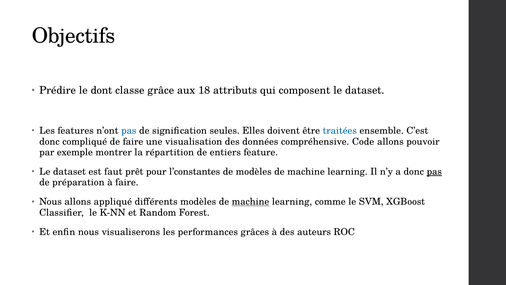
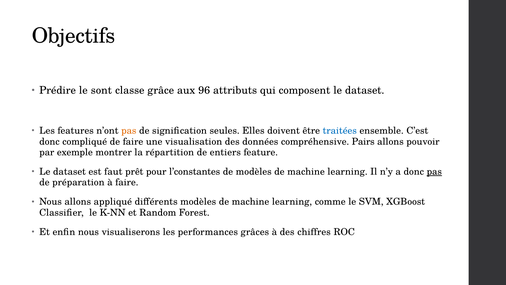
dont: dont -> sont (101, 90)
18: 18 -> 96 (204, 90)
pas colour: blue -> orange (129, 131)
Code: Code -> Pairs (363, 141)
machine underline: present -> none (250, 202)
auteurs: auteurs -> chiffres (314, 232)
